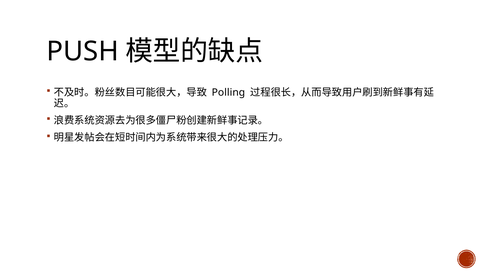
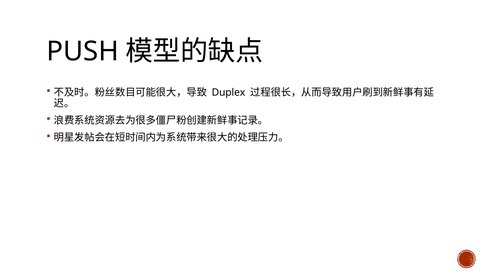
Polling: Polling -> Duplex (228, 92)
